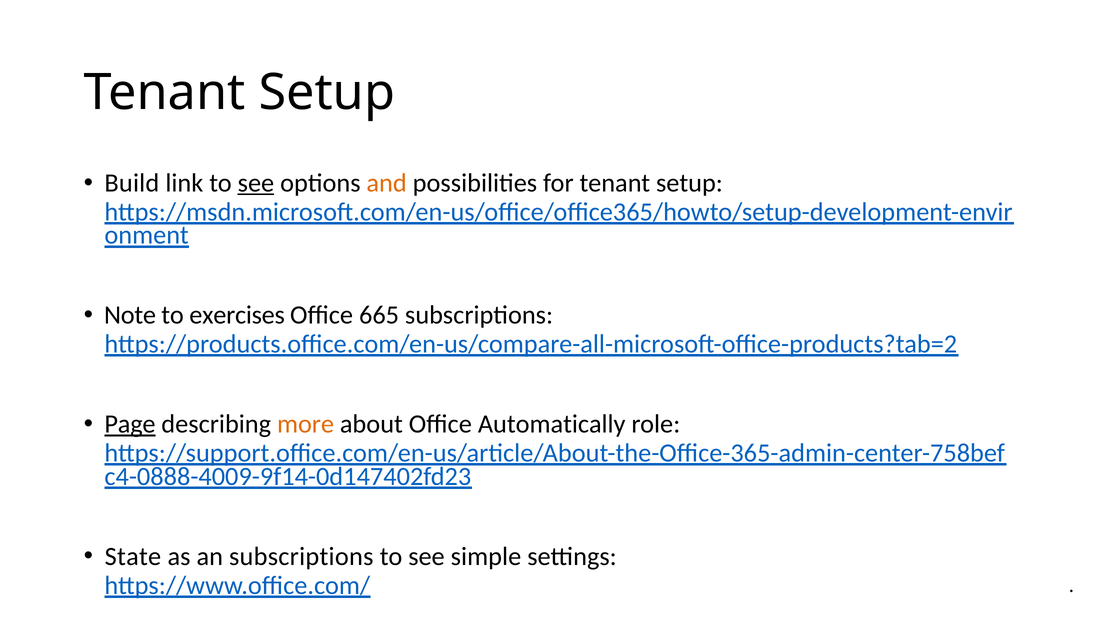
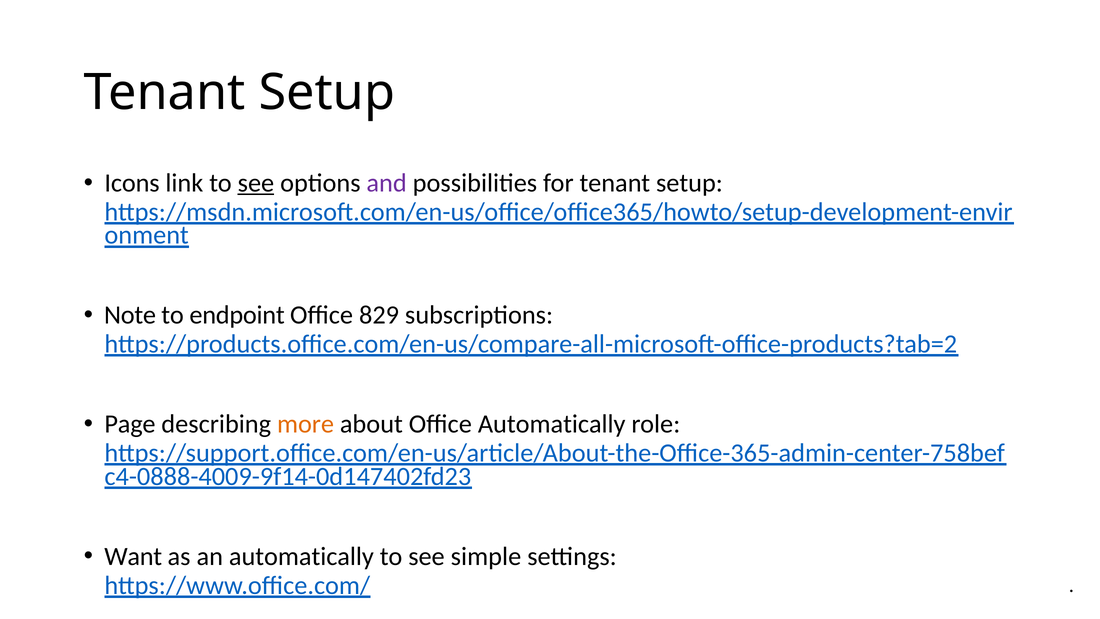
Build: Build -> Icons (132, 183)
and colour: orange -> purple (387, 183)
exercises: exercises -> endpoint (237, 315)
665: 665 -> 829 (379, 315)
Page underline: present -> none (130, 424)
State: State -> Want (133, 556)
an subscriptions: subscriptions -> automatically (301, 556)
